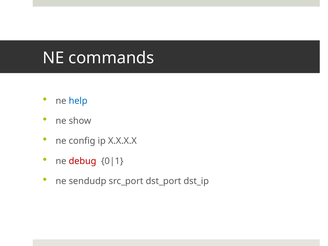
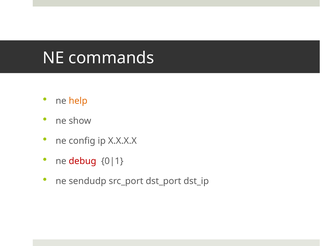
help colour: blue -> orange (78, 101)
